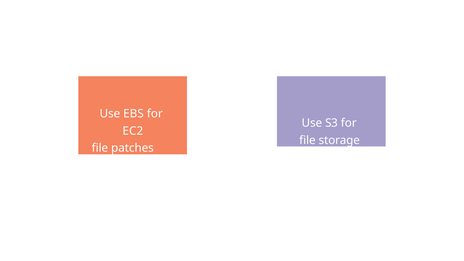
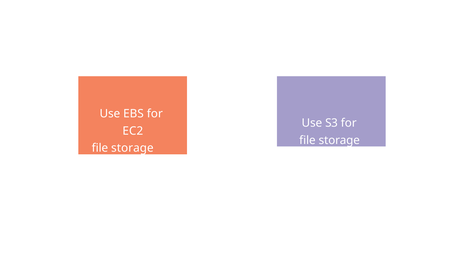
patches: patches -> storage (132, 148)
